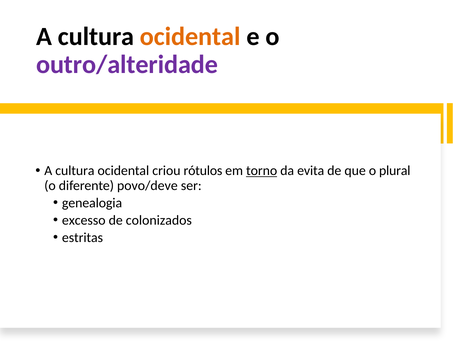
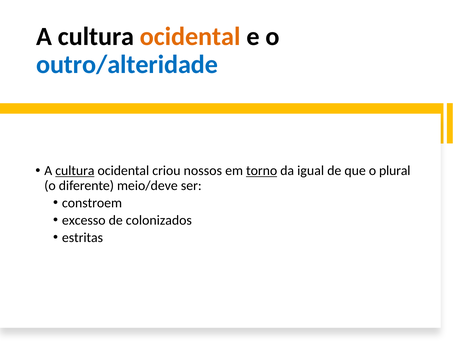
outro/alteridade colour: purple -> blue (127, 65)
cultura underline: none -> present (75, 171)
rótulos: rótulos -> nossos (203, 171)
evita: evita -> igual (311, 171)
povo/deve: povo/deve -> meio/deve (147, 186)
genealogia: genealogia -> constroem (92, 203)
